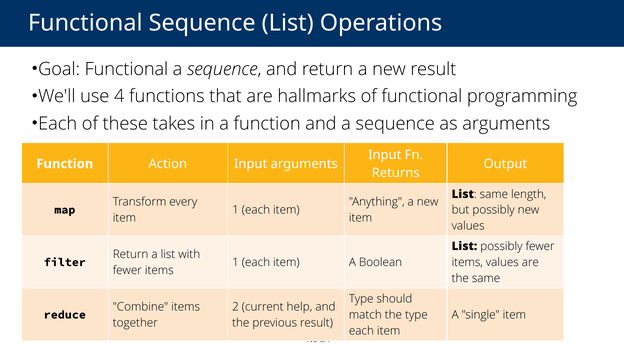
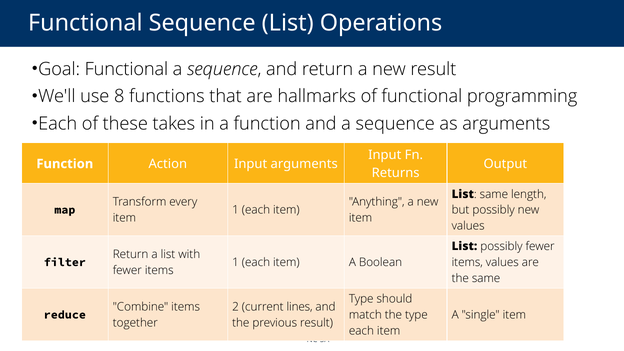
4: 4 -> 8 (119, 96)
help: help -> lines (300, 307)
